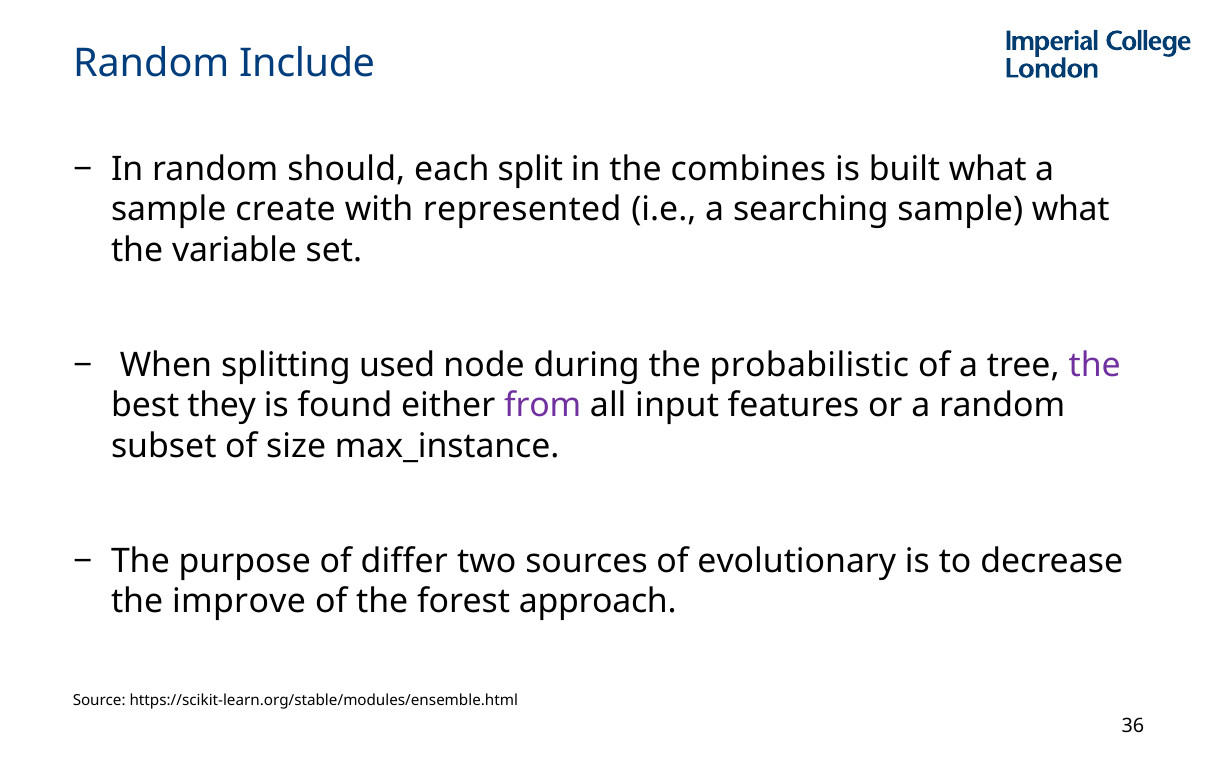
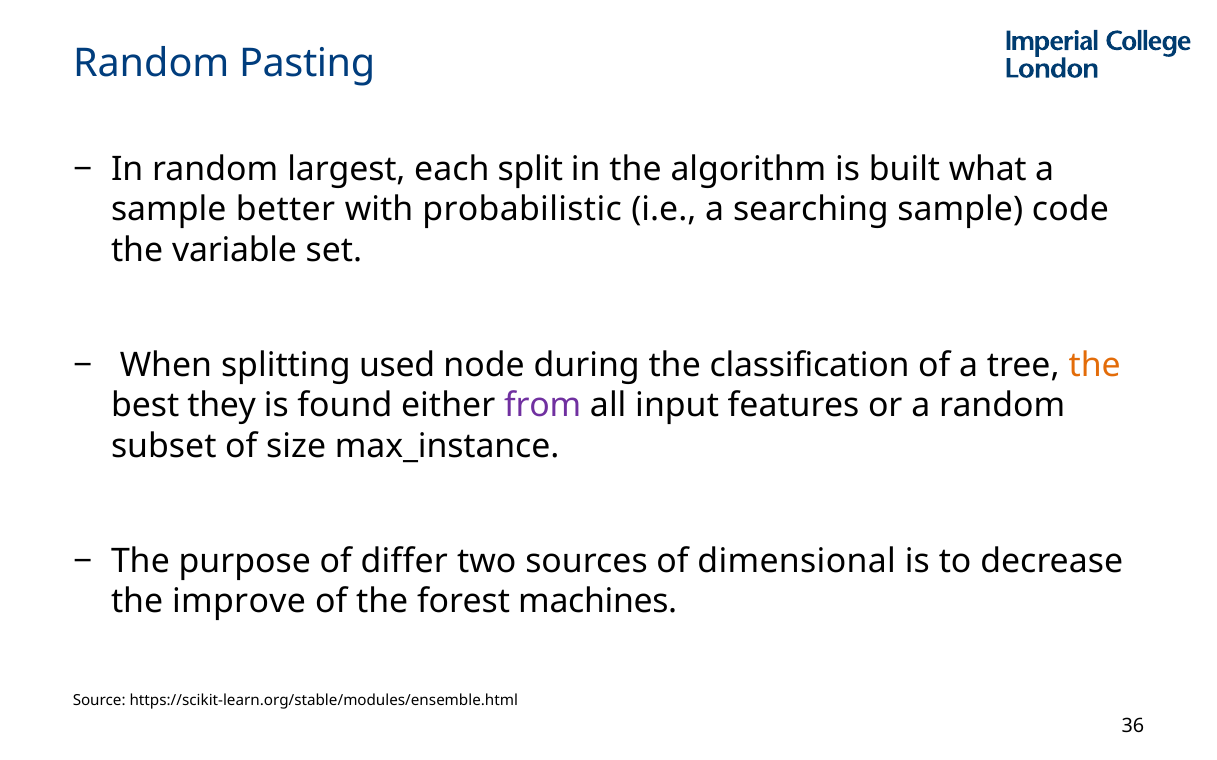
Include: Include -> Pasting (307, 63)
should: should -> largest (346, 169)
combines: combines -> algorithm (748, 169)
create: create -> better (285, 210)
represented: represented -> probabilistic (522, 210)
sample what: what -> code (1070, 210)
probabilistic: probabilistic -> classification (810, 366)
the colour: purple -> orange (1095, 366)
evolutionary: evolutionary -> dimensional (797, 562)
approach: approach -> machines (598, 602)
